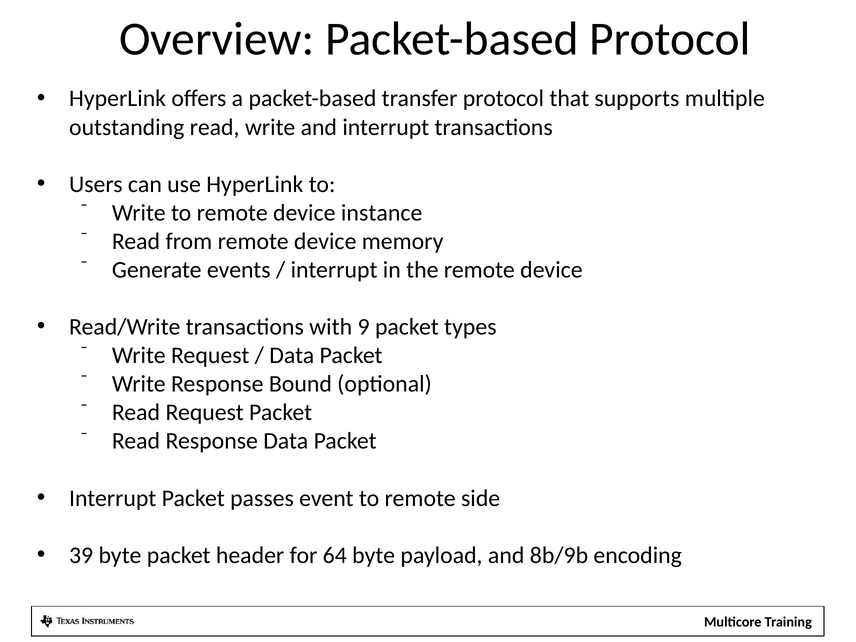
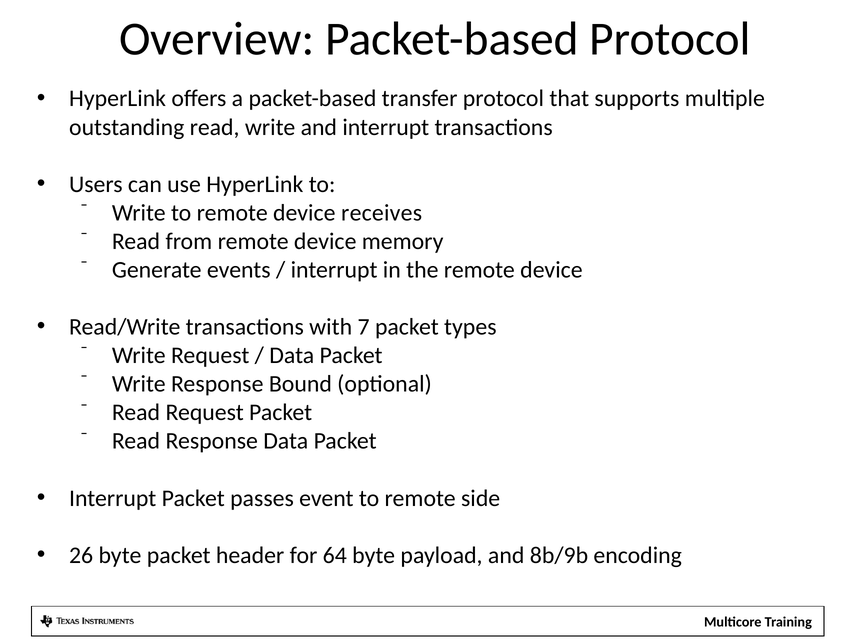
instance: instance -> receives (382, 213)
9: 9 -> 7 (364, 327)
39: 39 -> 26 (81, 555)
